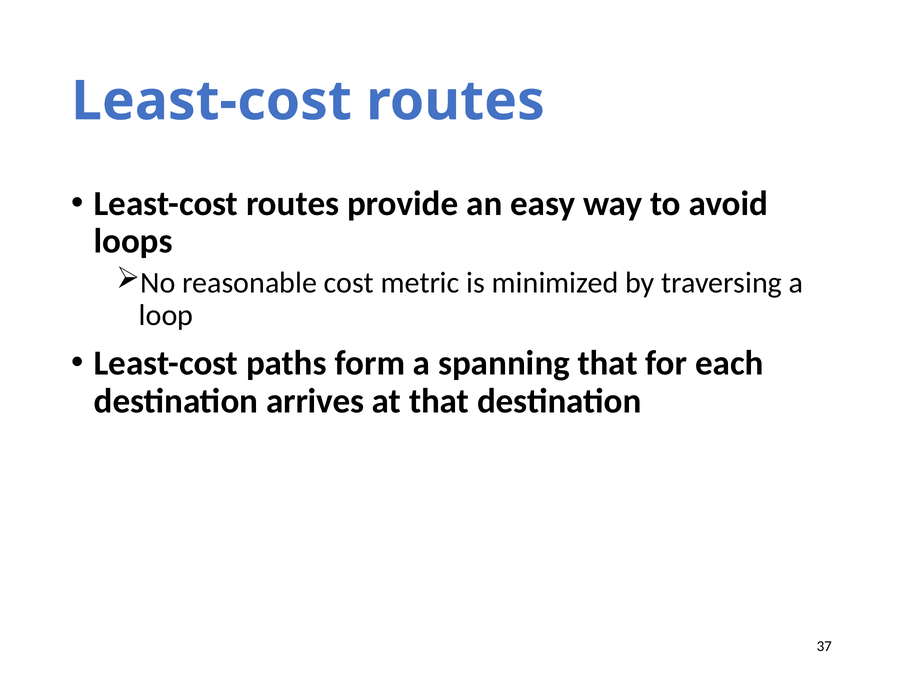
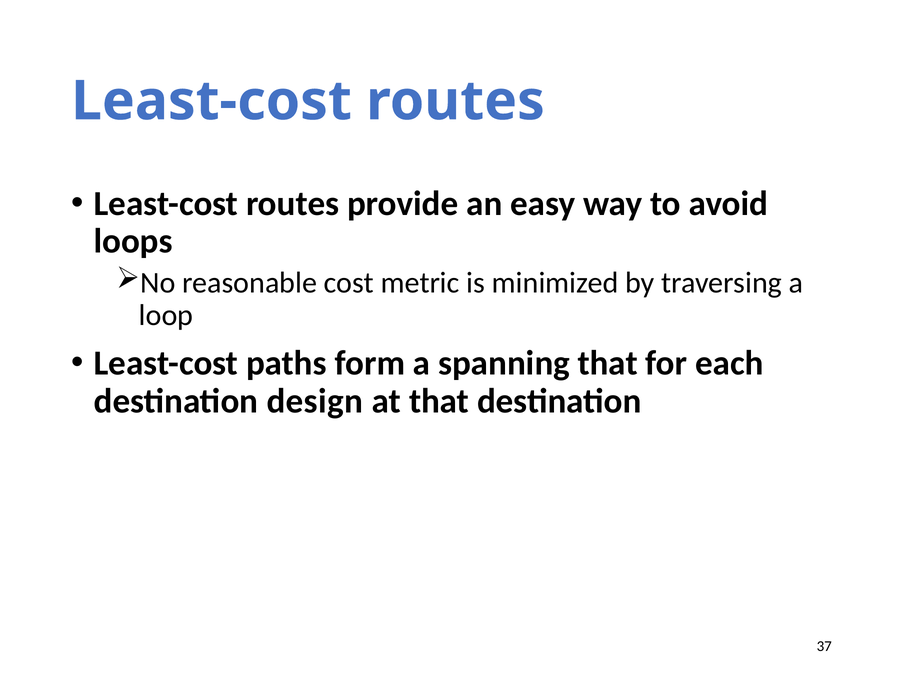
arrives: arrives -> design (315, 401)
